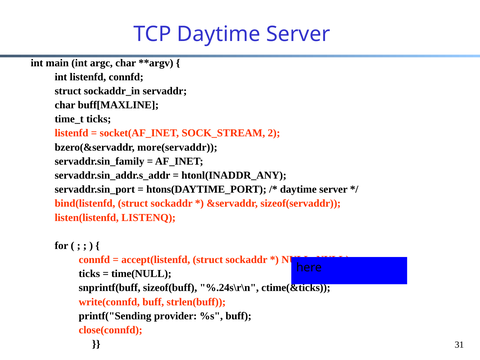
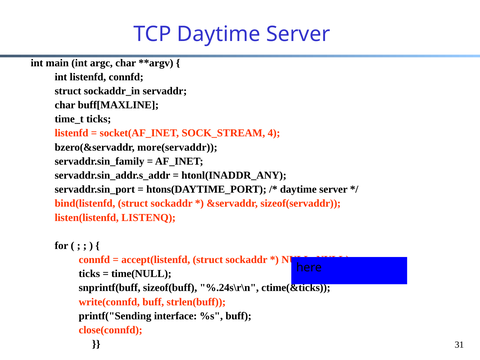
2: 2 -> 4 (274, 133)
provider: provider -> interface (175, 316)
